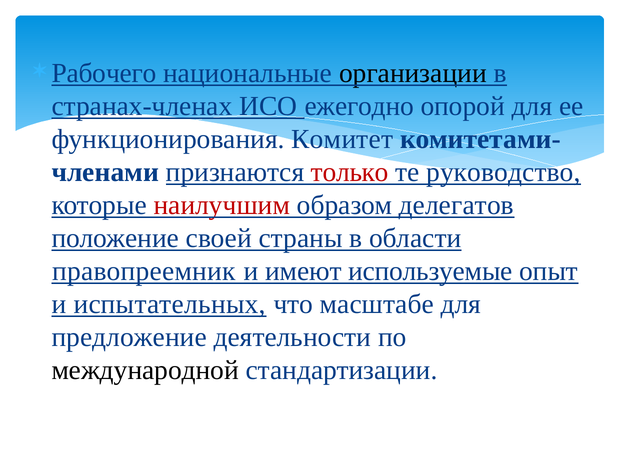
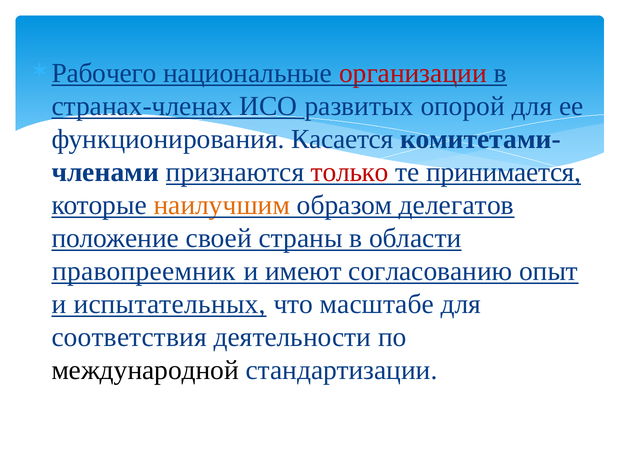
организации colour: black -> red (413, 73)
ежегодно: ежегодно -> развитых (359, 106)
Комитет: Комитет -> Касается (342, 139)
руководство: руководство -> принимается (504, 172)
наилучшим colour: red -> orange (222, 205)
используемые: используемые -> согласованию (430, 271)
предложение: предложение -> соответствия (129, 337)
